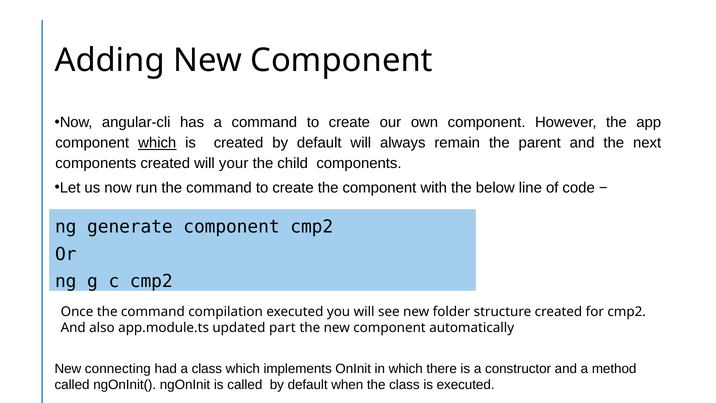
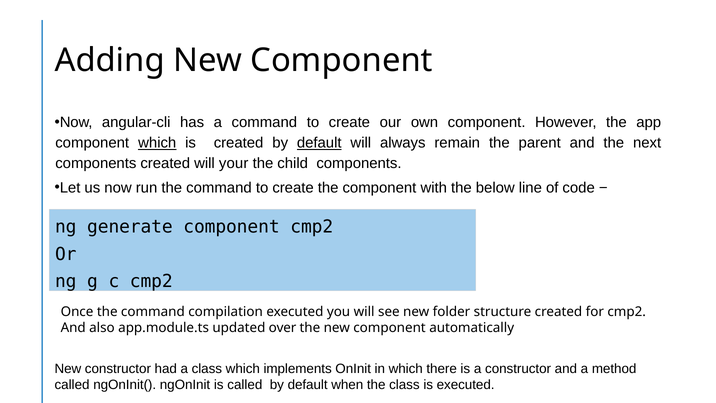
default underline: none -> present (319, 143)
part: part -> over (283, 328)
New connecting: connecting -> constructor (118, 369)
